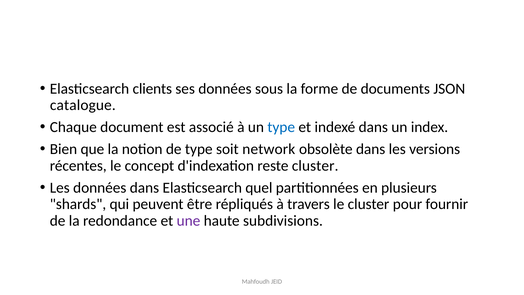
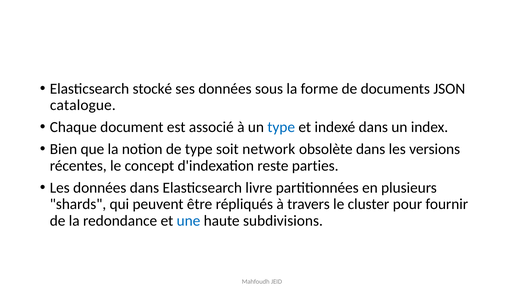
clients: clients -> stocké (152, 89)
reste cluster: cluster -> parties (315, 166)
quel: quel -> livre (259, 188)
une colour: purple -> blue (188, 221)
